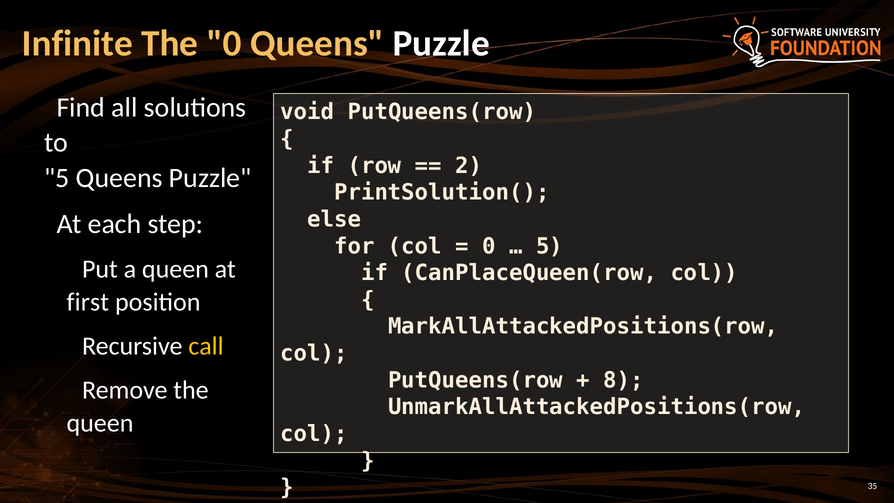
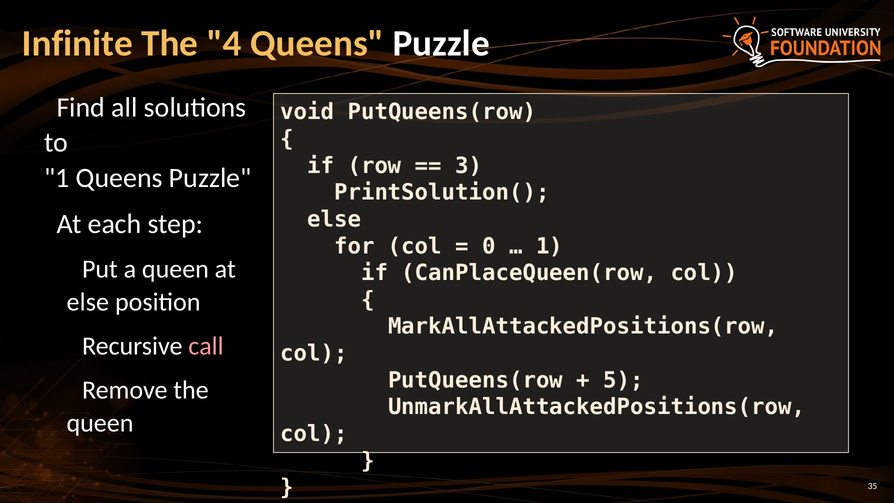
The 0: 0 -> 4 (224, 43)
2: 2 -> 3 (469, 166)
5: 5 -> 1 (57, 178)
5: 5 -> 1 (549, 246)
first: first -> else (88, 302)
call colour: yellow -> pink (206, 346)
8: 8 -> 5 (624, 380)
